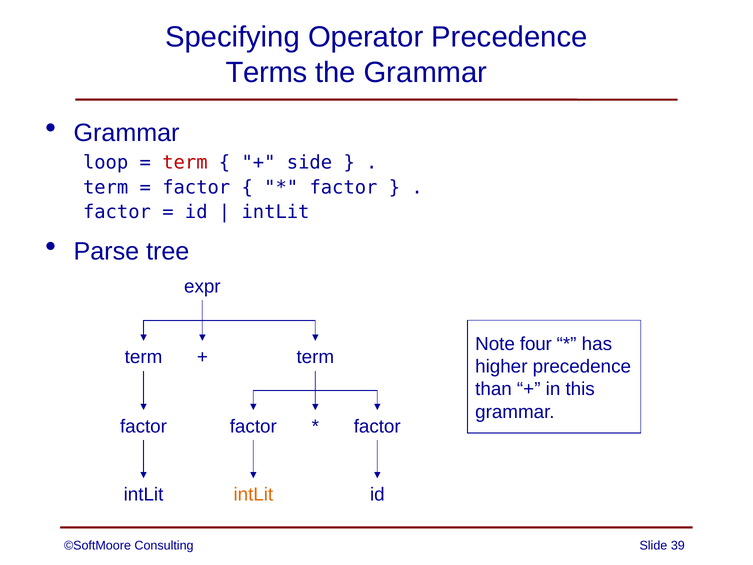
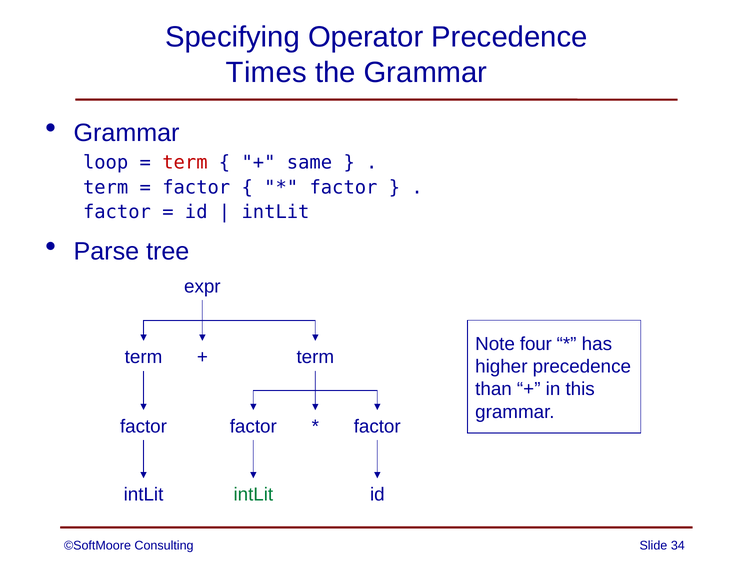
Terms: Terms -> Times (266, 72)
side: side -> same (309, 163)
intLit colour: orange -> green (253, 494)
39: 39 -> 34 (678, 546)
